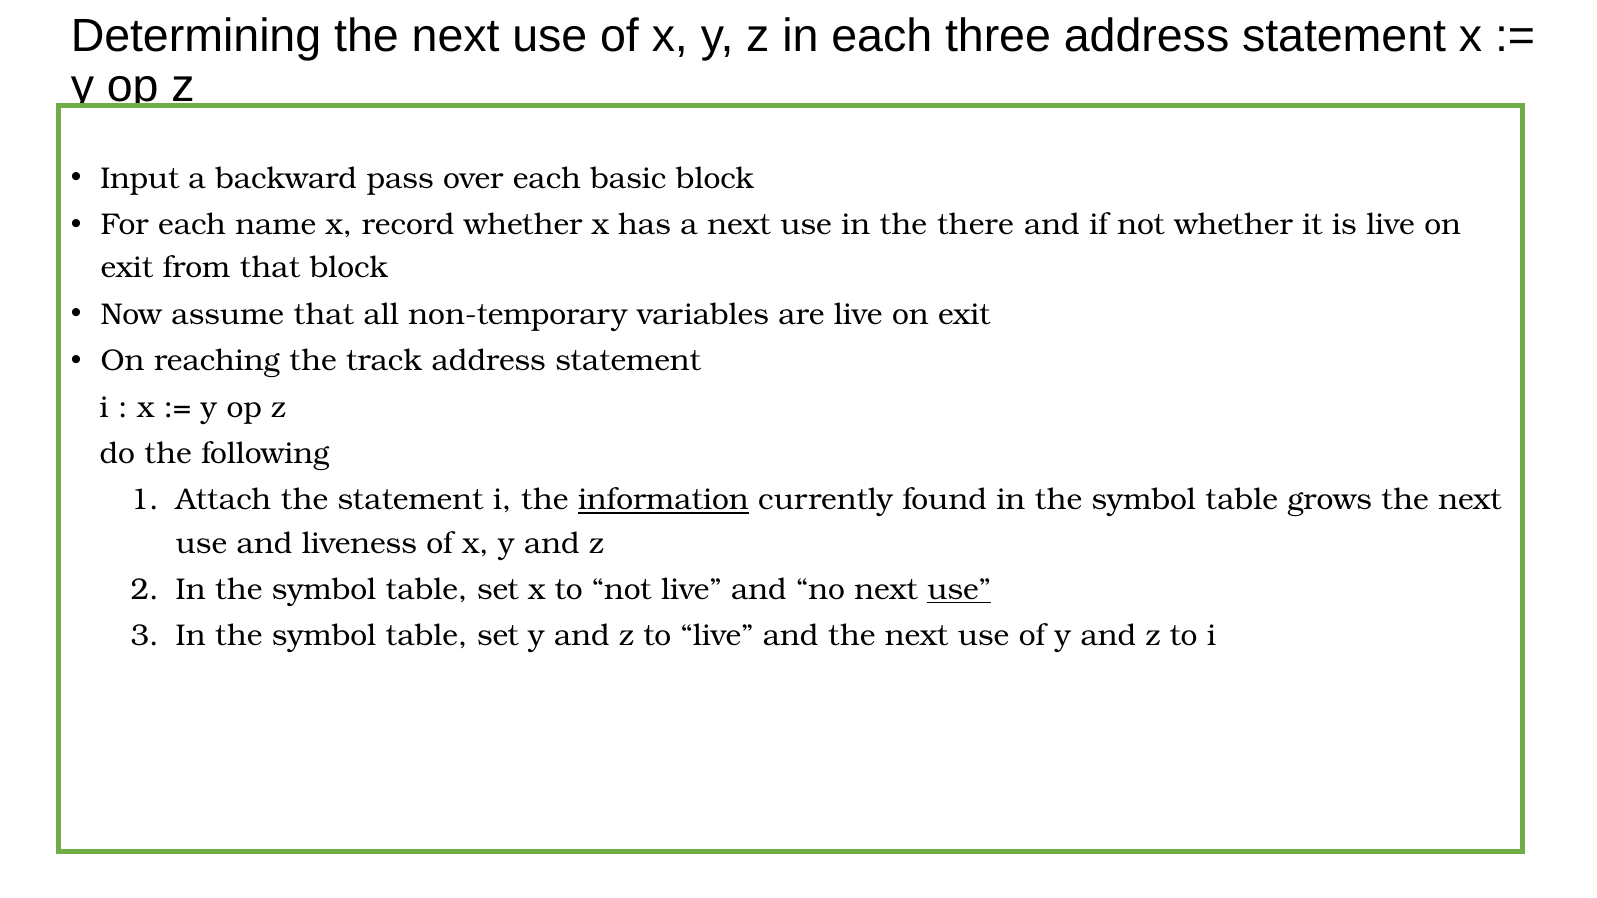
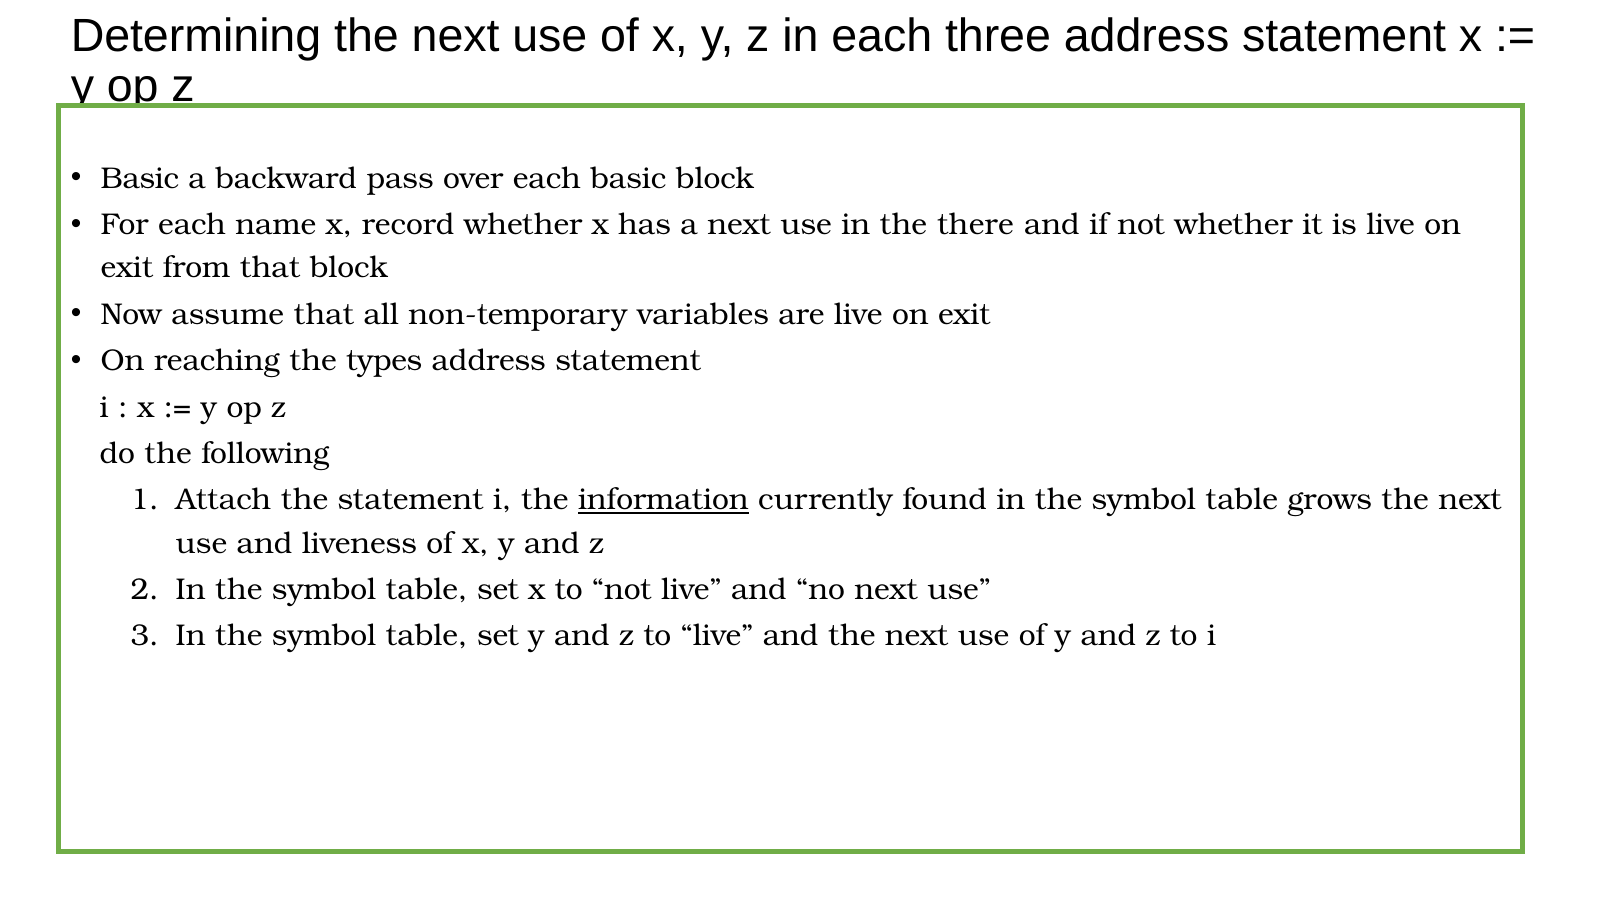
Input: Input -> Basic (140, 178)
track: track -> types (384, 361)
use underline: present -> none (959, 590)
